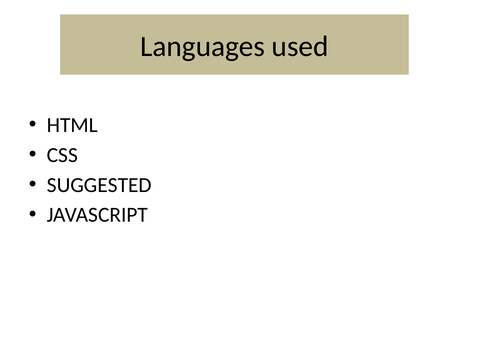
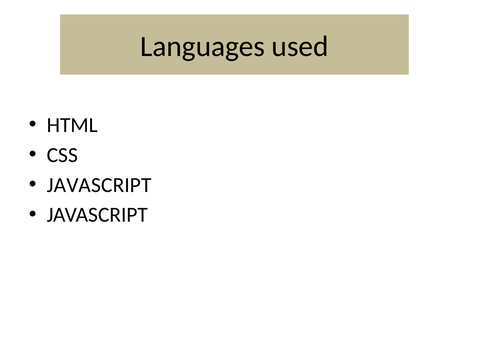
SUGGESTED: SUGGESTED -> JAVASCRIPT (99, 185)
